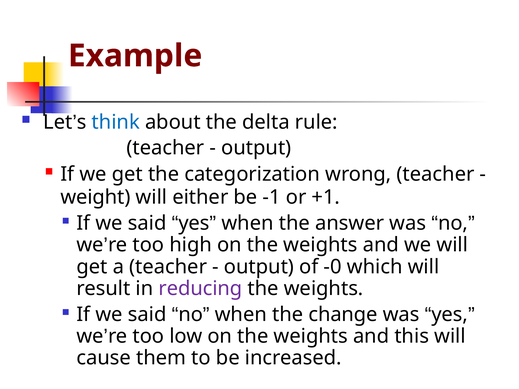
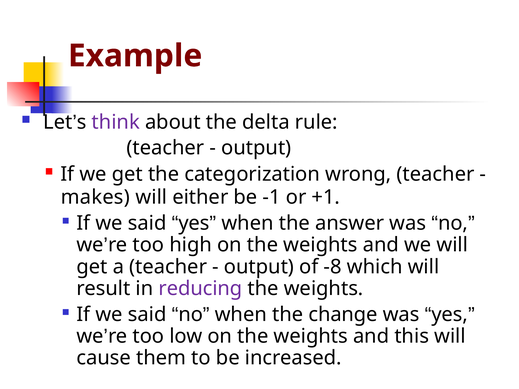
think colour: blue -> purple (116, 122)
weight: weight -> makes (95, 197)
-0: -0 -> -8 (333, 267)
